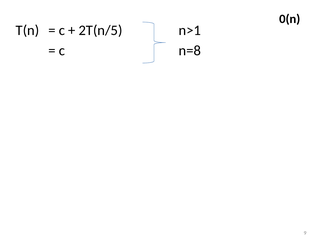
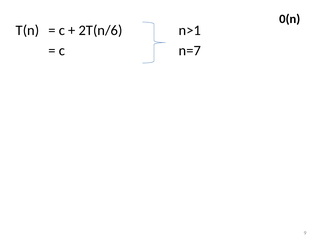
2T(n/5: 2T(n/5 -> 2T(n/6 (101, 30)
n=8: n=8 -> n=7 (190, 51)
